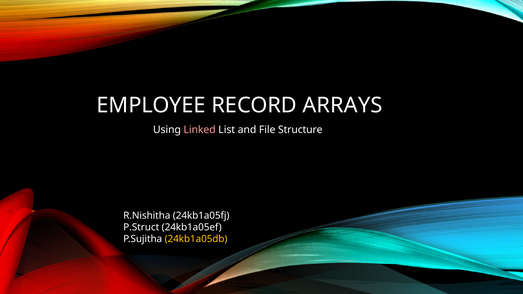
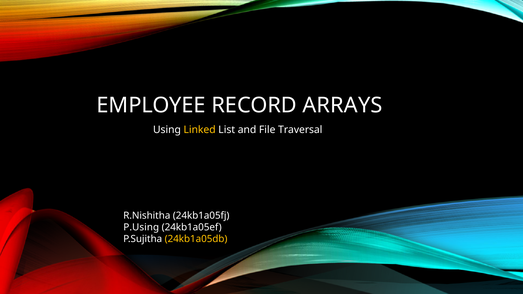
Linked colour: pink -> yellow (200, 130)
Structure: Structure -> Traversal (300, 130)
P.Struct: P.Struct -> P.Using (141, 227)
